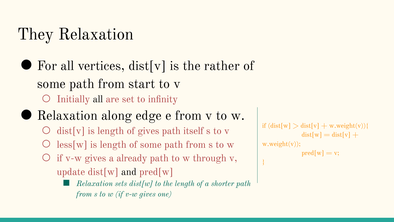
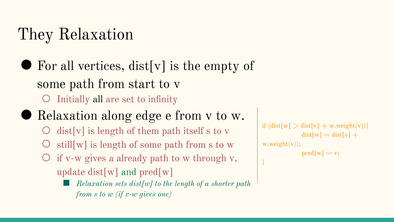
rather: rather -> empty (222, 66)
of gives: gives -> them (148, 131)
less[w: less[w -> still[w (72, 144)
and colour: black -> green (129, 171)
